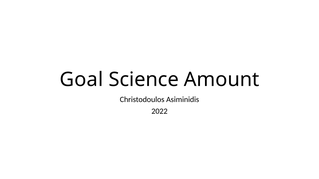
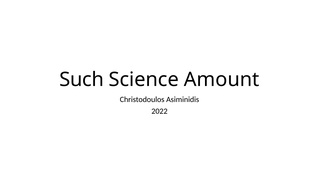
Goal: Goal -> Such (82, 80)
